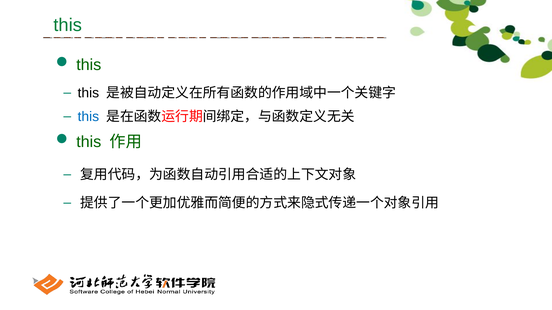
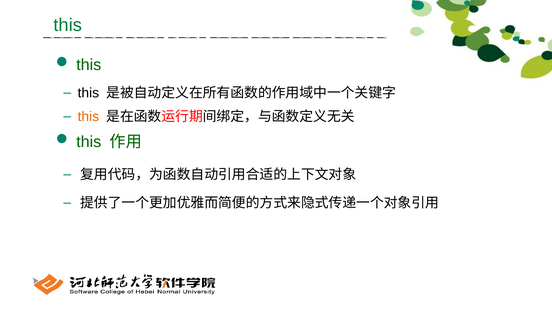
this colour: blue -> orange (88, 117)
